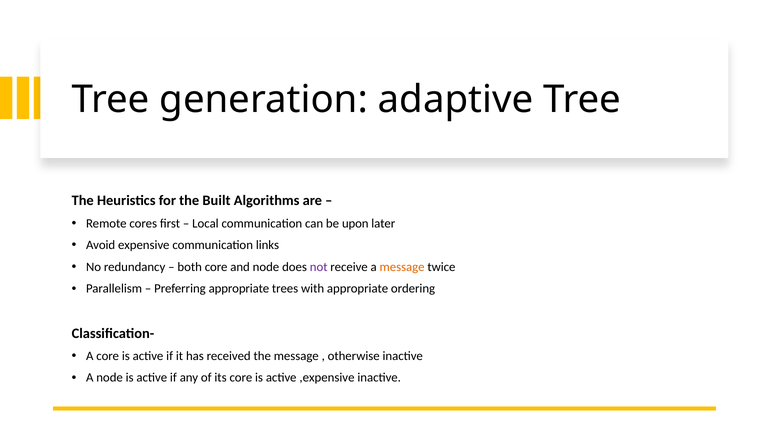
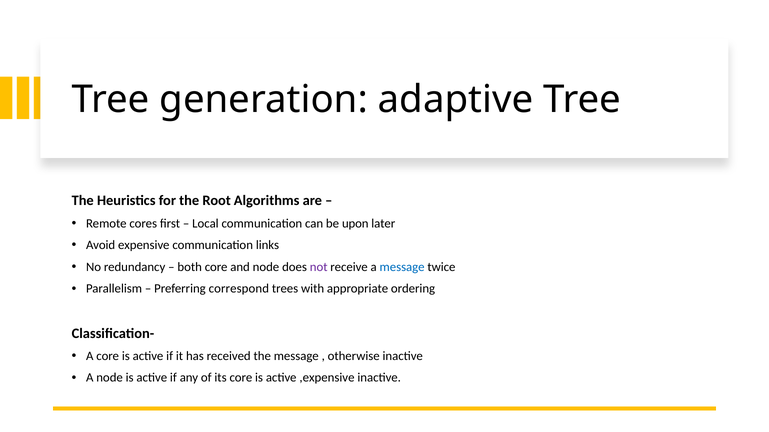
Built: Built -> Root (217, 201)
message colour: orange -> blue (402, 267)
Preferring appropriate: appropriate -> correspond (239, 289)
